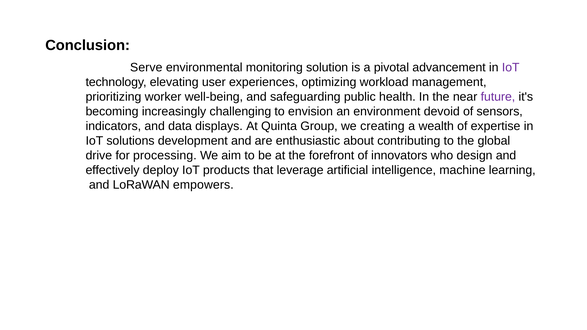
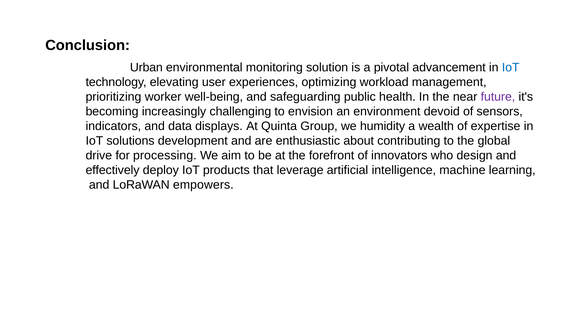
Serve: Serve -> Urban (146, 67)
IoT colour: purple -> blue (511, 67)
creating: creating -> humidity (383, 126)
